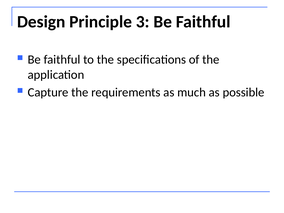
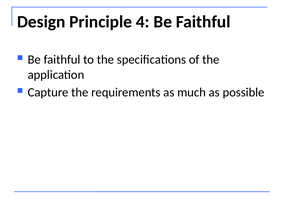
3: 3 -> 4 (143, 22)
